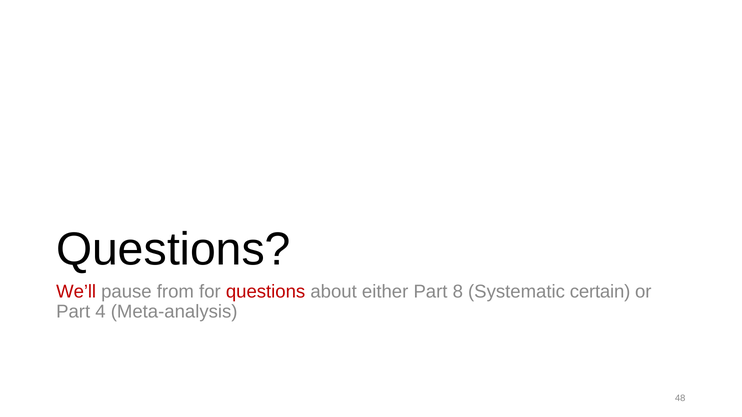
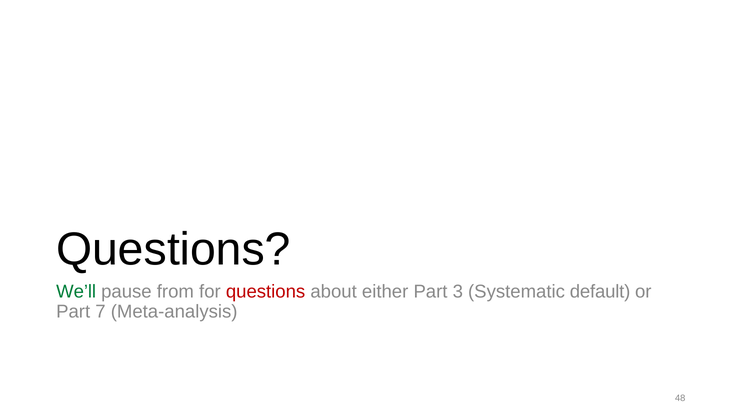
We’ll colour: red -> green (76, 292)
8: 8 -> 3 (458, 292)
certain: certain -> default (600, 292)
4: 4 -> 7 (100, 312)
